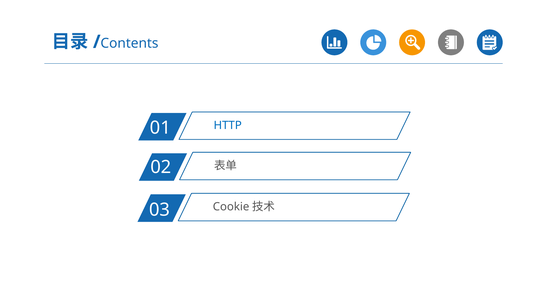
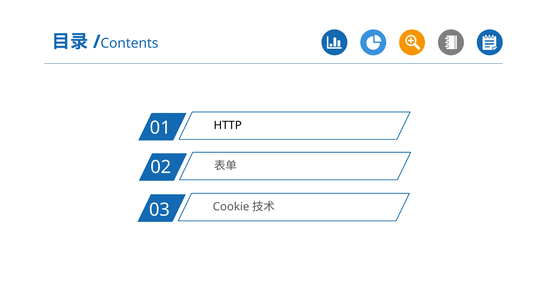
HTTP colour: blue -> black (228, 125)
